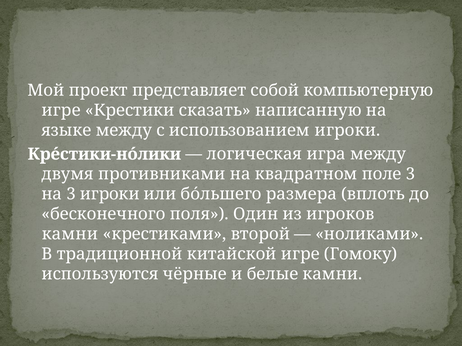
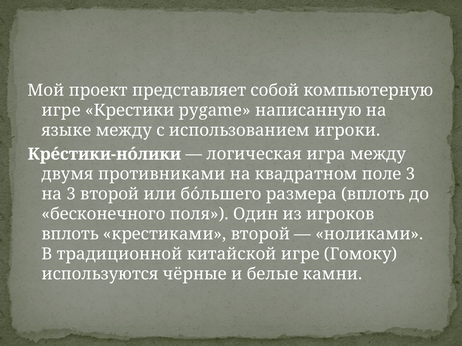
сказать: сказать -> pygame (215, 110)
3 игроки: игроки -> второй (110, 194)
камни: камни -> вплоть (70, 234)
